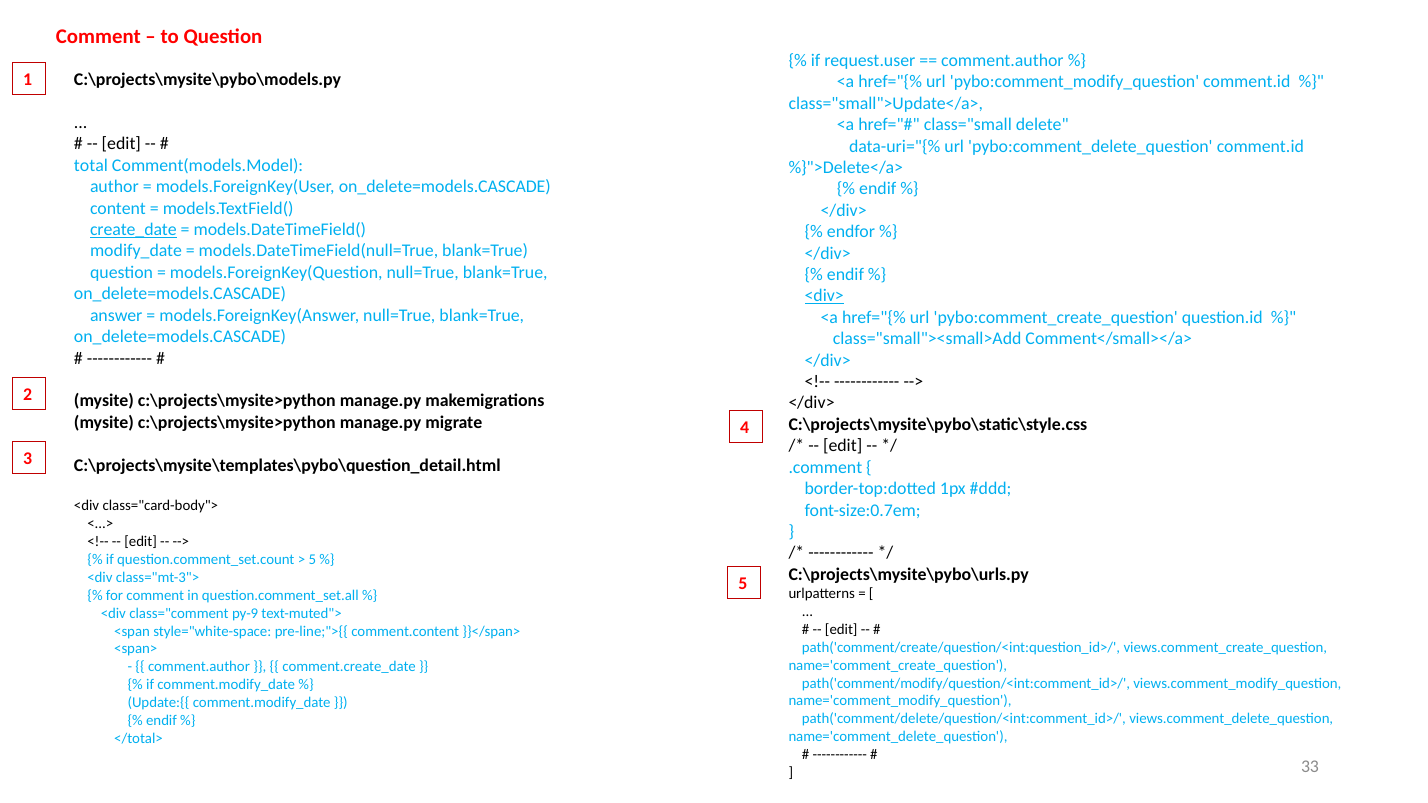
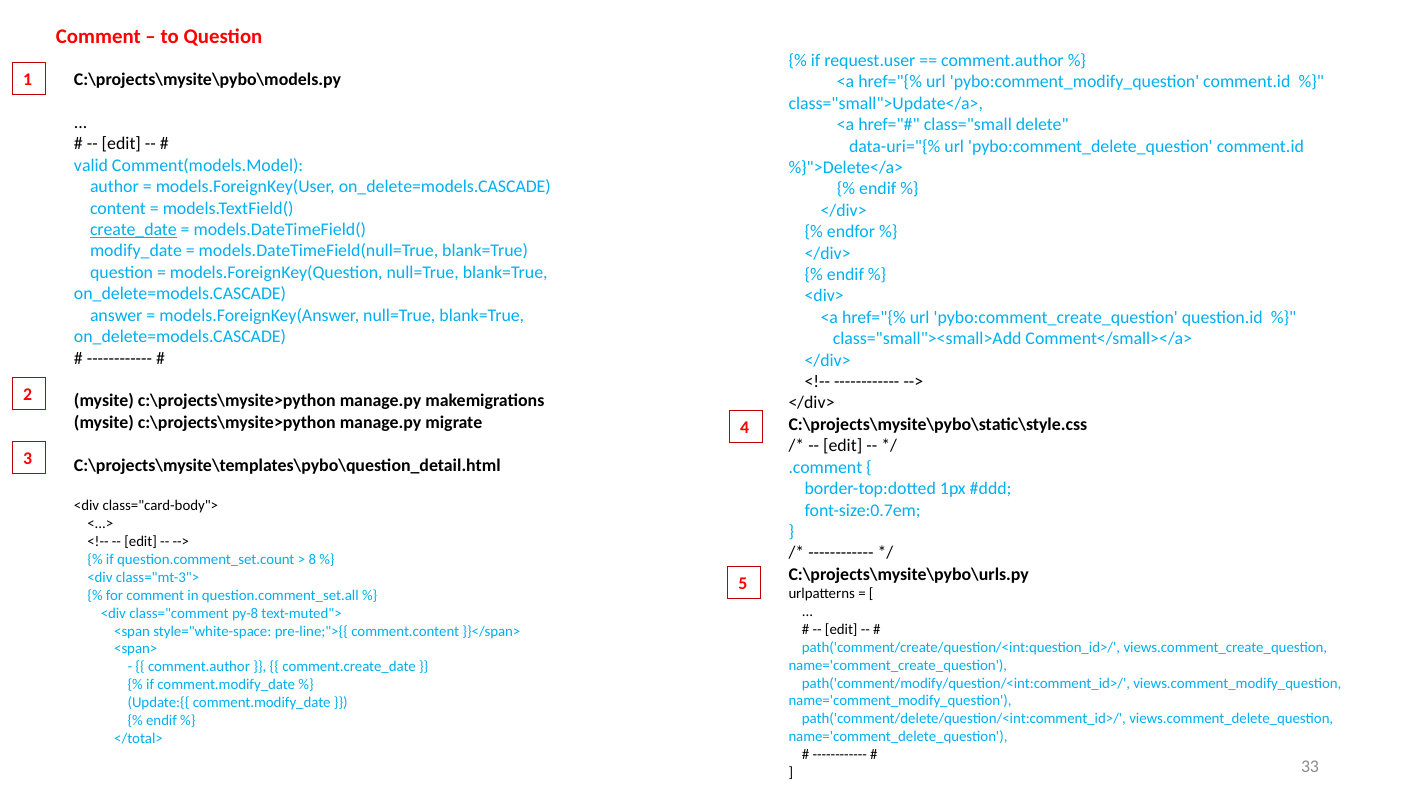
total: total -> valid (91, 165)
<div> underline: present -> none (824, 296)
5: 5 -> 8 (312, 560)
py-9: py-9 -> py-8 (245, 613)
